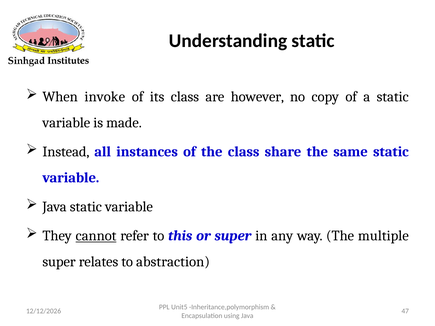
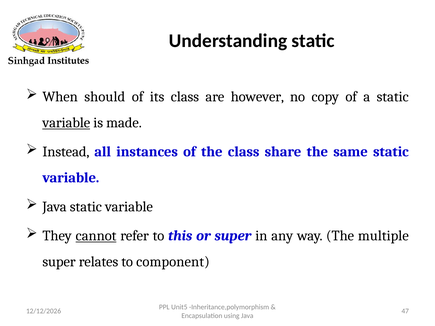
invoke: invoke -> should (105, 97)
variable underline: none -> present (66, 123)
abstraction: abstraction -> component (173, 262)
